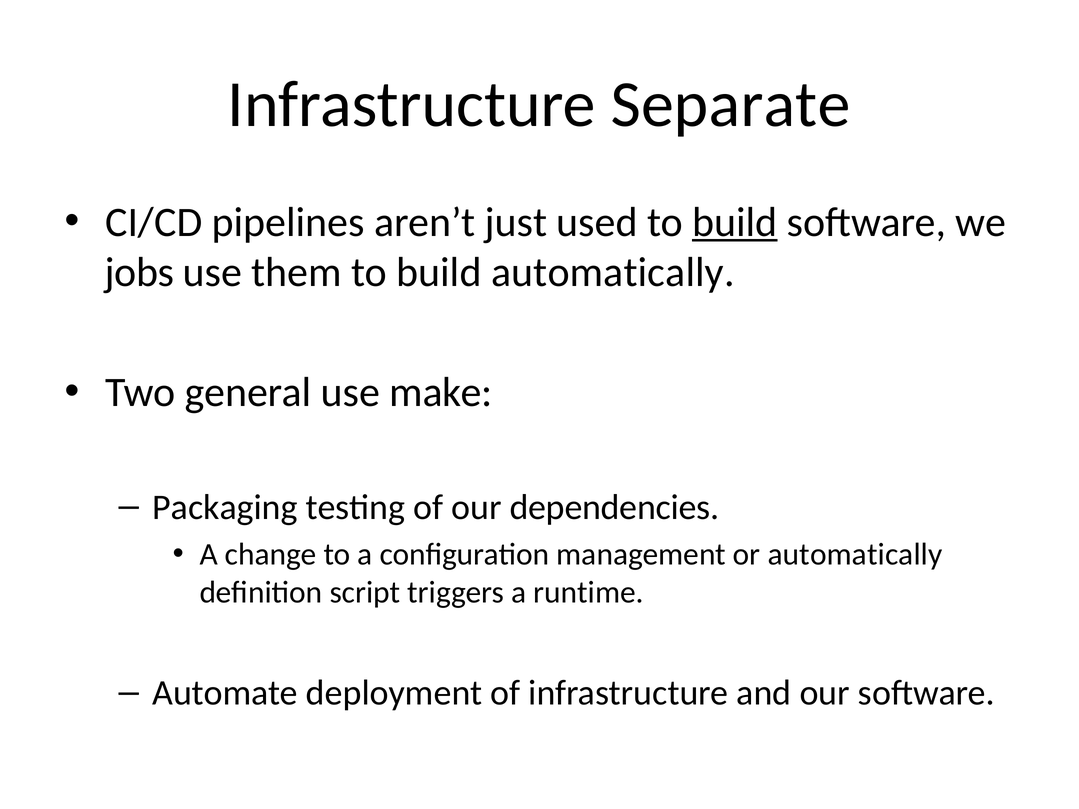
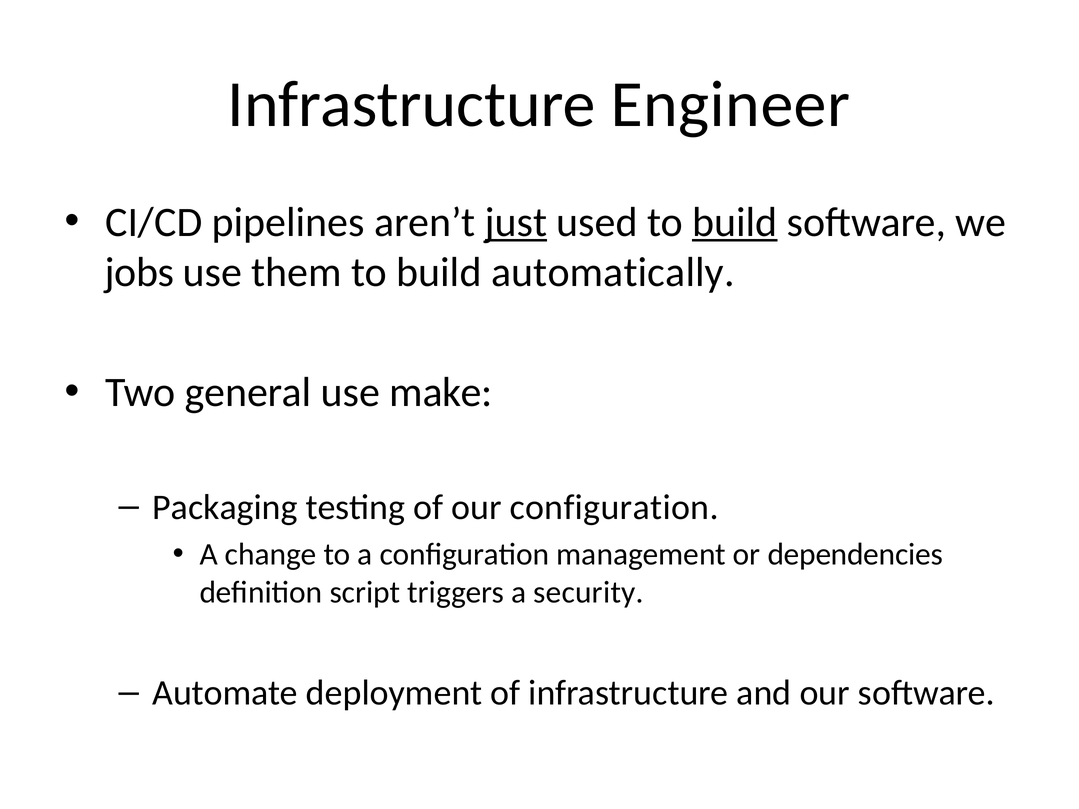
Separate: Separate -> Engineer (730, 104)
just underline: none -> present (516, 222)
our dependencies: dependencies -> configuration (614, 507)
or automatically: automatically -> dependencies (855, 555)
runtime: runtime -> security (589, 593)
